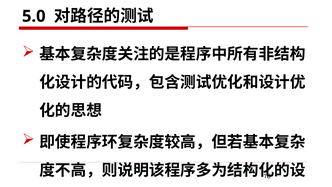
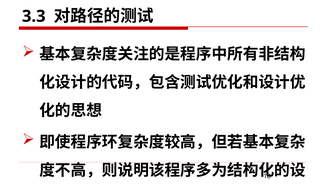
5.0: 5.0 -> 3.3 (34, 16)
